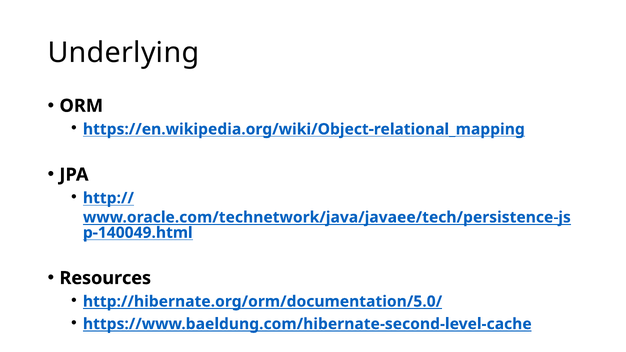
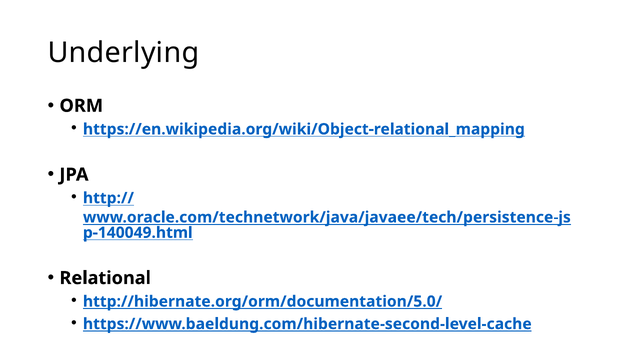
Resources: Resources -> Relational (105, 278)
